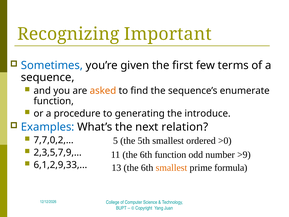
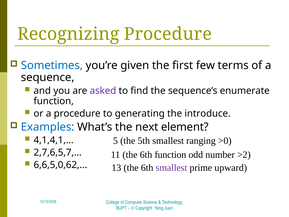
Recognizing Important: Important -> Procedure (168, 34)
asked colour: orange -> purple (103, 91)
relation: relation -> element (185, 127)
ordered: ordered -> ranging (201, 141)
7,7,0,2,…: 7,7,0,2,… -> 4,1,4,1,… (54, 140)
2,3,5,7,9,…: 2,3,5,7,9,… -> 2,7,6,5,7,… (58, 152)
>9: >9 -> >2 (244, 154)
6,1,2,9,33: 6,1,2,9,33 -> 6,6,5,0,62 (60, 165)
smallest colour: orange -> purple (171, 168)
formula: formula -> upward (231, 168)
